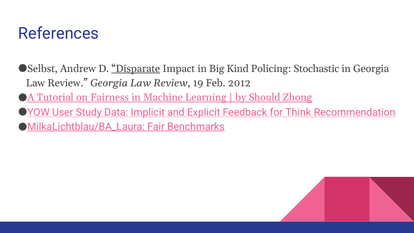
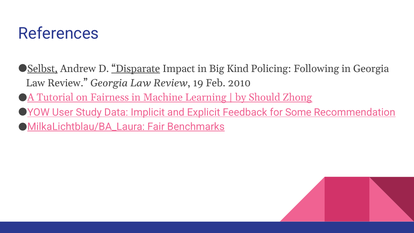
Selbst underline: none -> present (42, 69)
Stochastic: Stochastic -> Following (316, 69)
2012: 2012 -> 2010 (239, 83)
Think: Think -> Some (298, 112)
